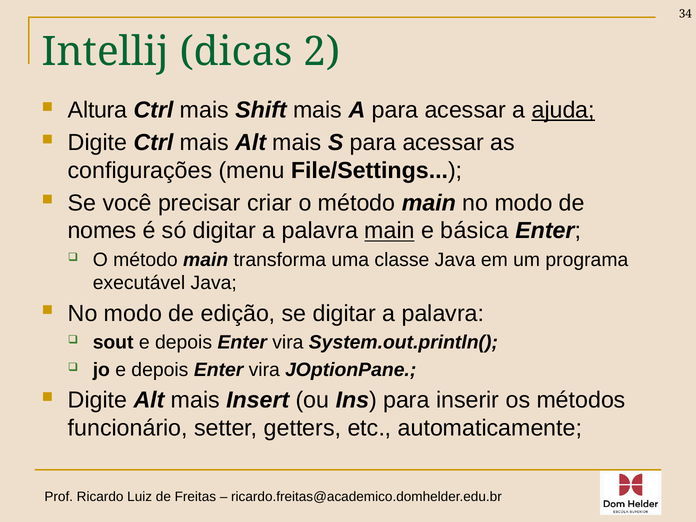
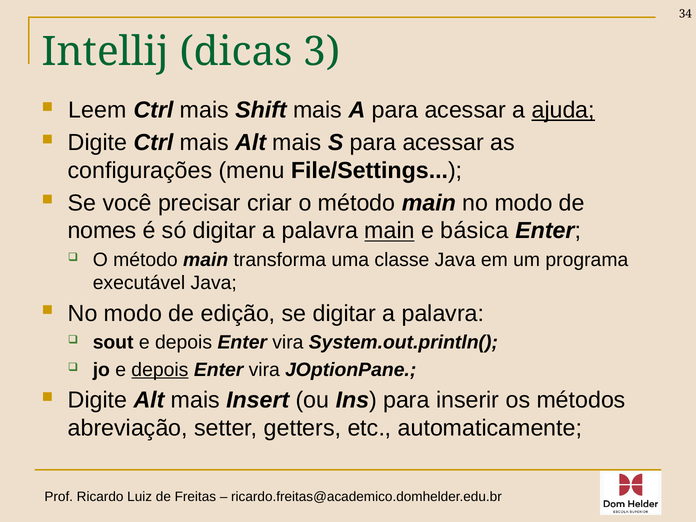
2: 2 -> 3 (322, 52)
Altura: Altura -> Leem (97, 110)
depois underline: none -> present (160, 370)
funcionário: funcionário -> abreviação (128, 428)
